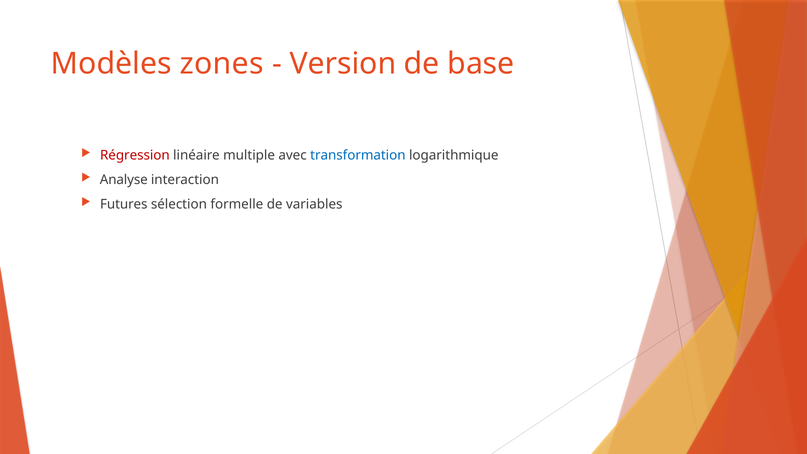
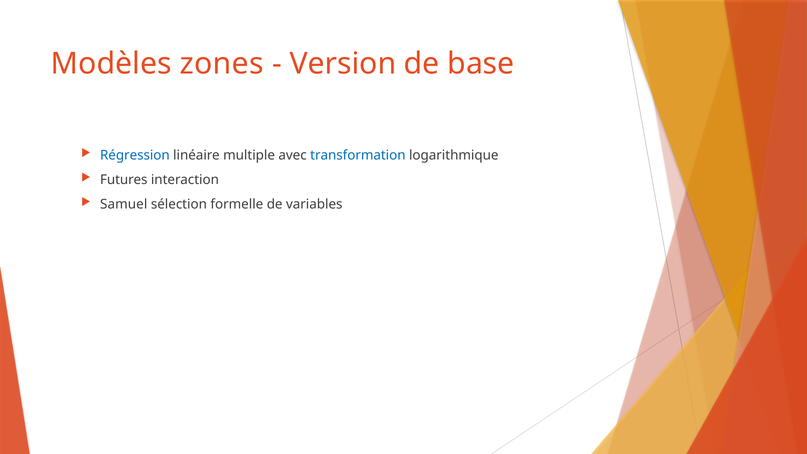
Régression colour: red -> blue (135, 155)
Analyse: Analyse -> Futures (124, 180)
Futures: Futures -> Samuel (124, 204)
